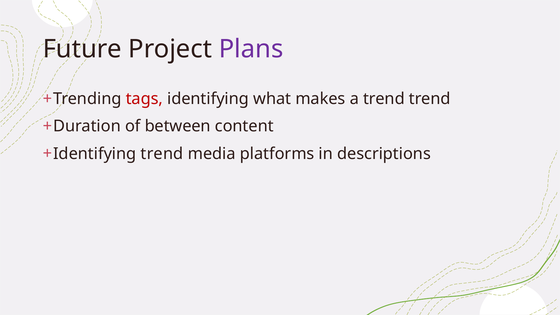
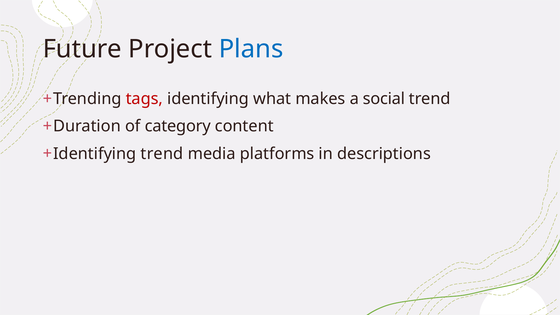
Plans colour: purple -> blue (251, 49)
a trend: trend -> social (384, 99)
between: between -> category (178, 126)
